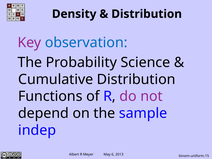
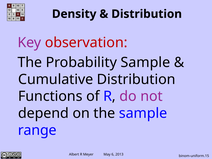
observation colour: blue -> red (86, 43)
Probability Science: Science -> Sample (145, 62)
indep: indep -> range (37, 130)
